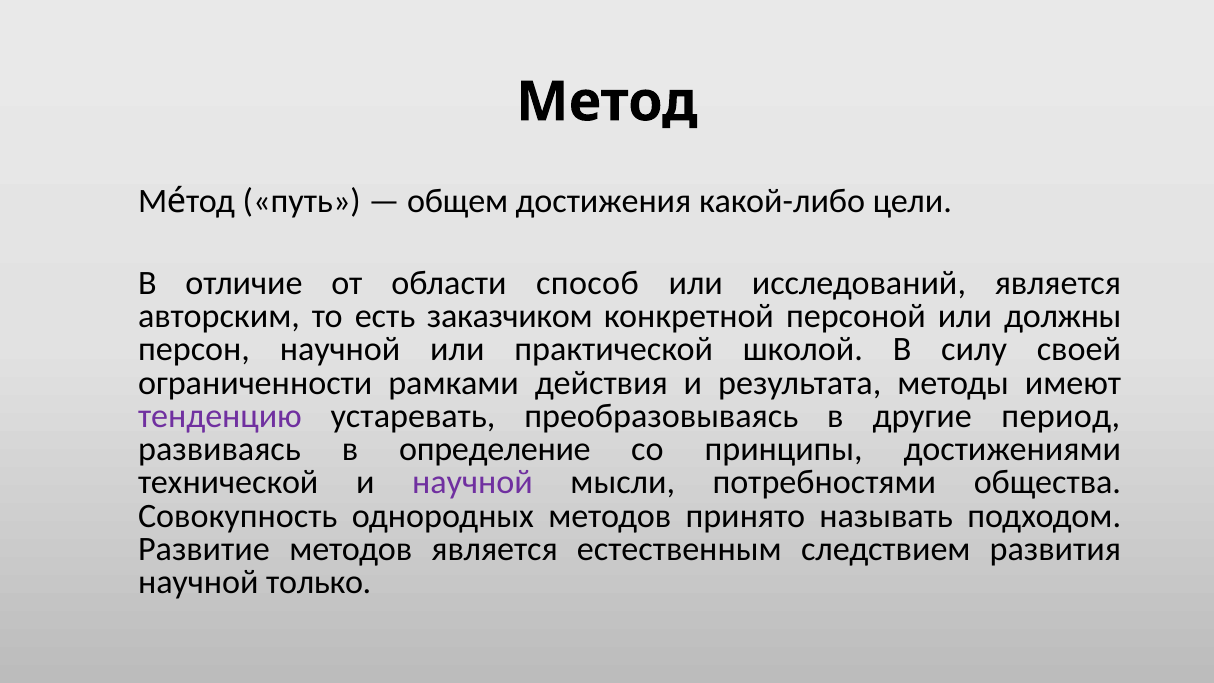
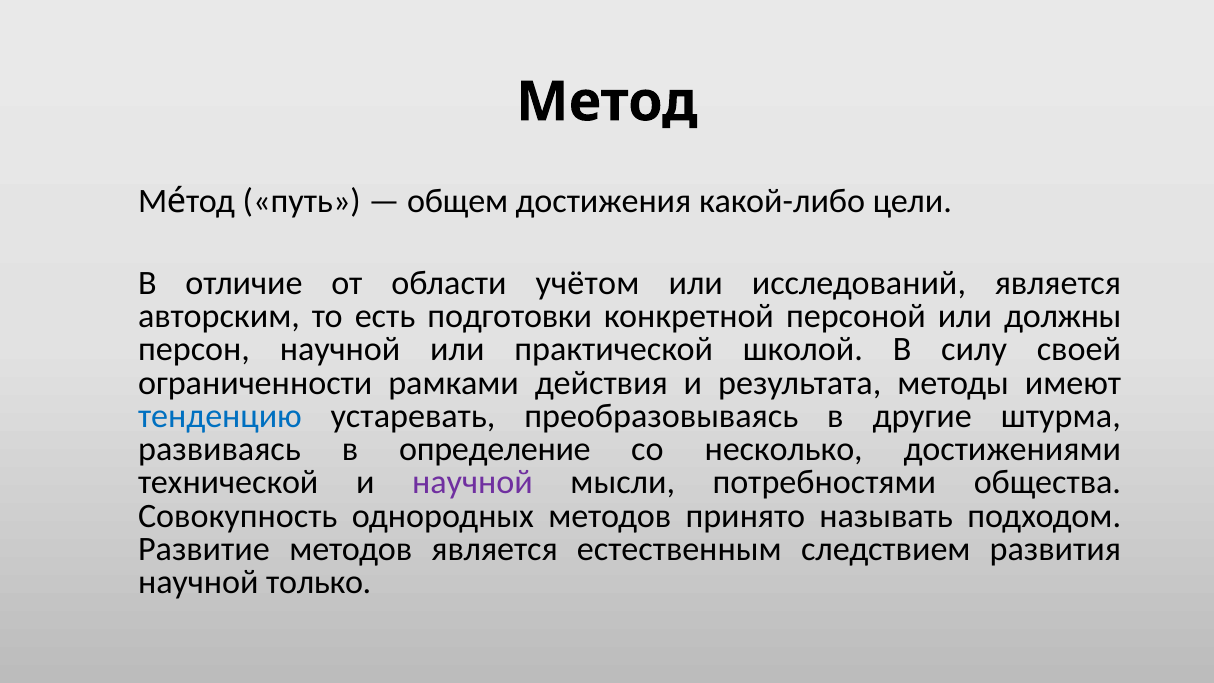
способ: способ -> учётом (588, 283)
заказчиком: заказчиком -> подготовки (510, 316)
тенденцию colour: purple -> blue (220, 416)
период: период -> штурма (1061, 416)
принципы: принципы -> несколько (784, 449)
